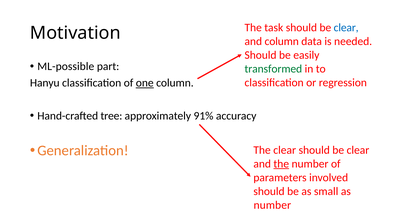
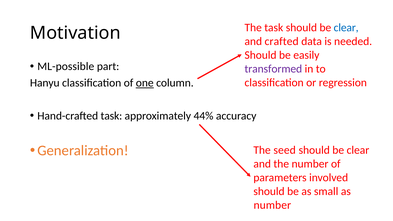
and column: column -> crafted (282, 41)
transformed colour: green -> purple (273, 69)
Hand-crafted tree: tree -> task (111, 116)
91%: 91% -> 44% (204, 116)
The clear: clear -> seed (285, 150)
the underline: present -> none (281, 164)
